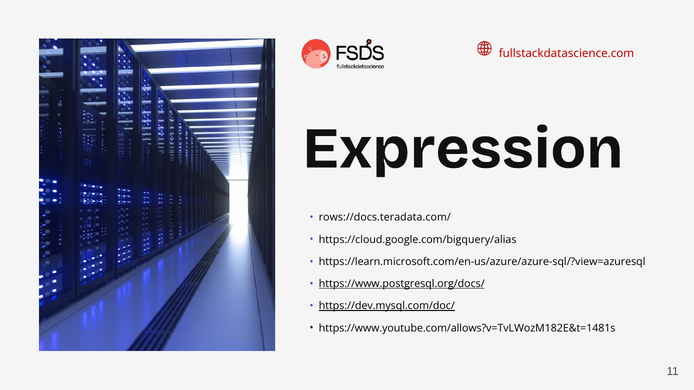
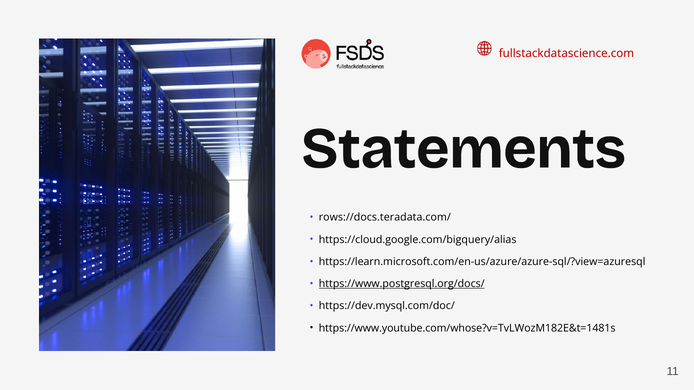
Expression: Expression -> Statements (463, 149)
https://dev.mysql.com/doc/ underline: present -> none (387, 306)
https://www.youtube.com/allows?v=TvLWozM182E&t=1481s: https://www.youtube.com/allows?v=TvLWozM182E&t=1481s -> https://www.youtube.com/whose?v=TvLWozM182E&t=1481s (467, 328)
